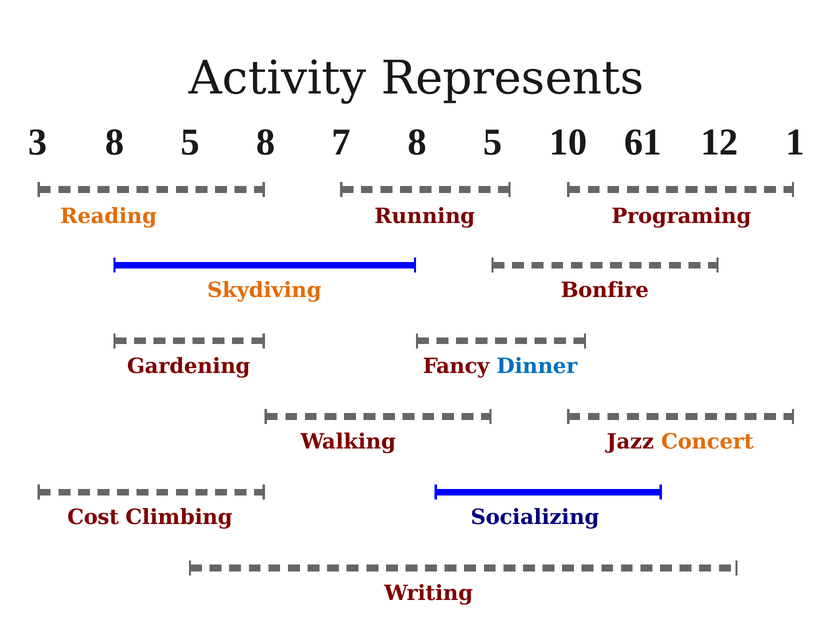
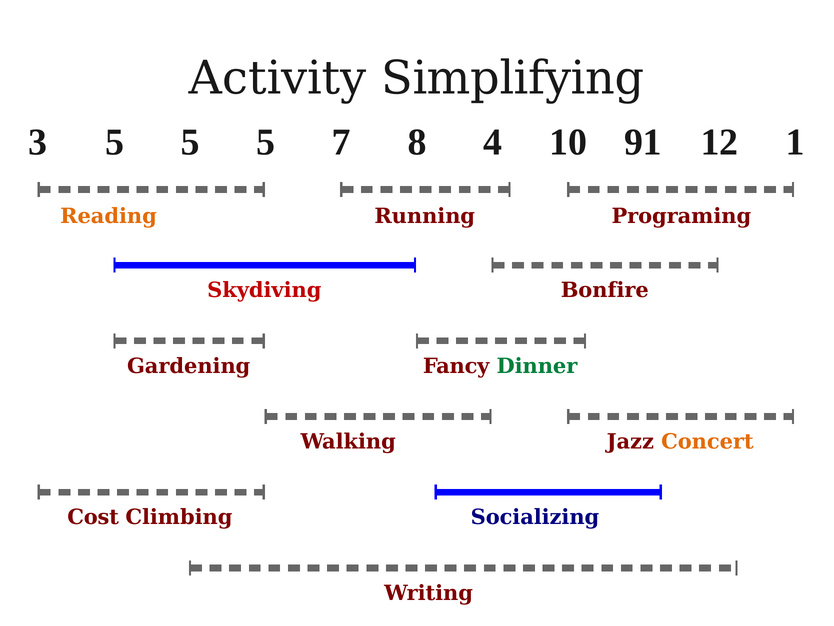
Represents: Represents -> Simplifying (513, 78)
3 8: 8 -> 5 (114, 142)
8: 8 -> 5 (266, 142)
7 8 5: 5 -> 4 (493, 142)
61: 61 -> 91 (643, 142)
Skydiving colour: orange -> red (264, 290)
Dinner colour: blue -> green (537, 366)
